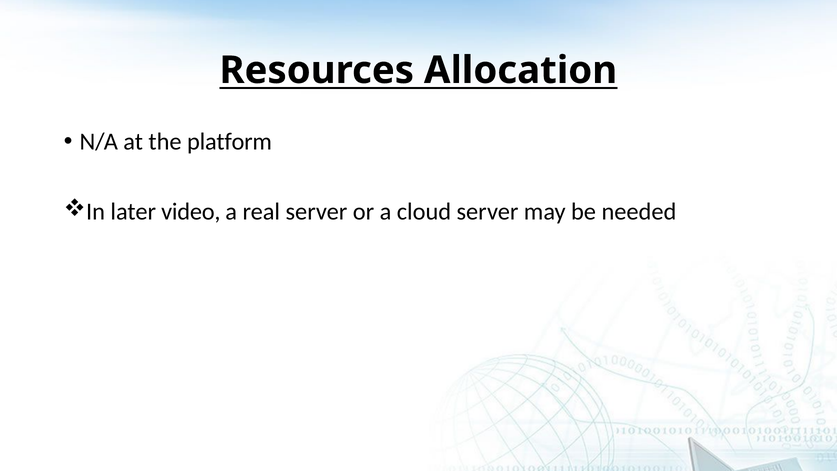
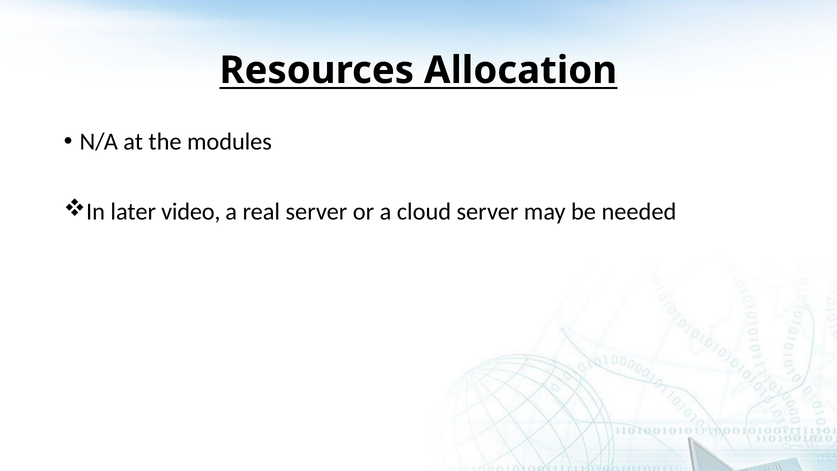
platform: platform -> modules (229, 142)
